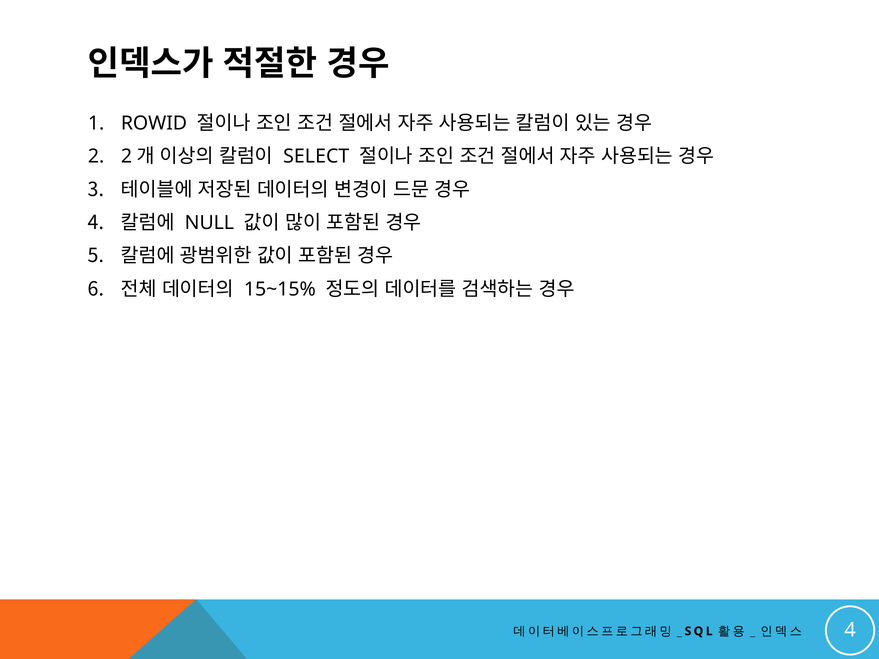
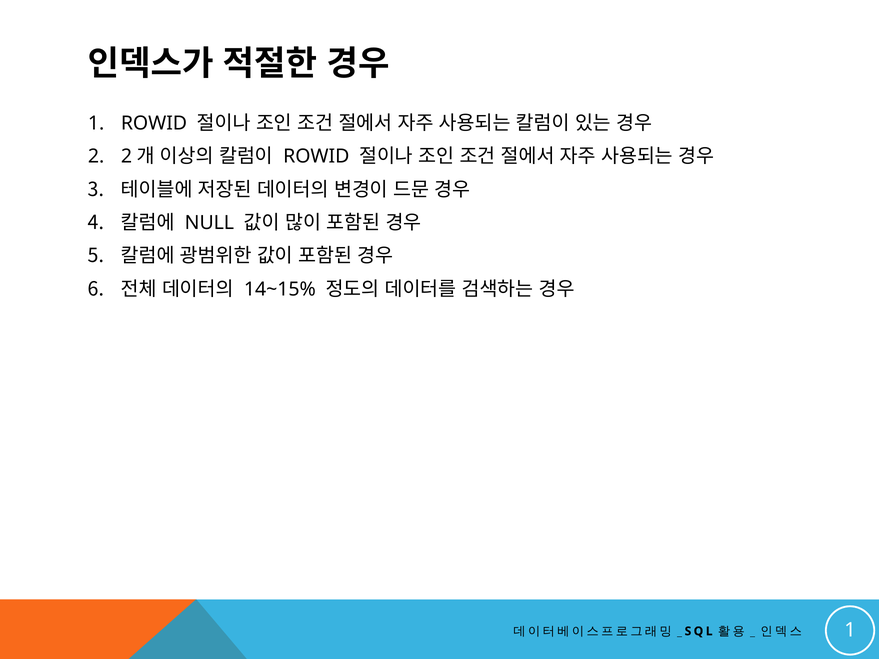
SELECT: SELECT -> ROWID (316, 156)
15~15%: 15~15% -> 14~15% (280, 289)
4: 4 -> 1 (850, 631)
